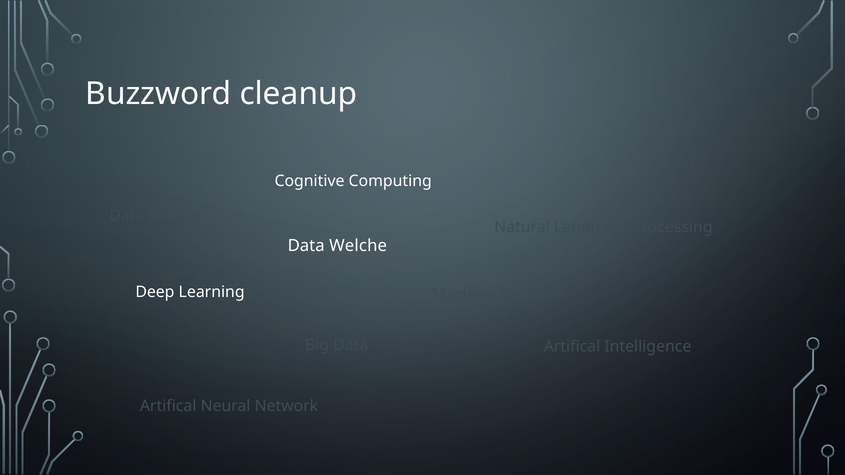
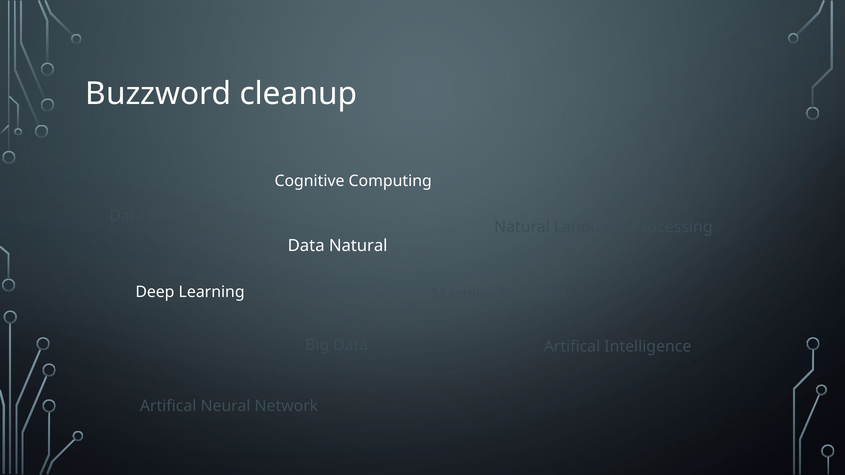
Data Welche: Welche -> Natural (358, 246)
